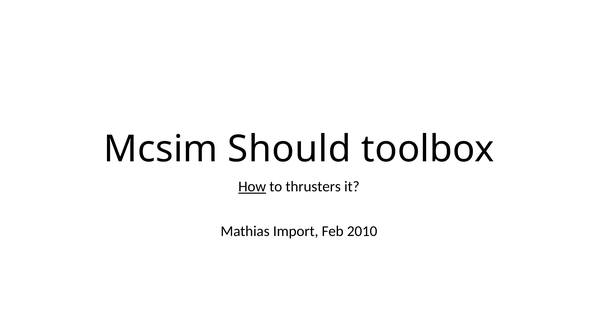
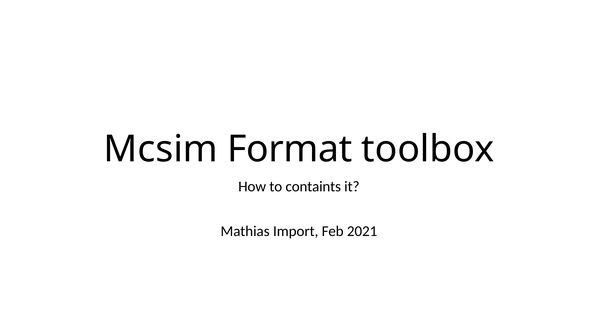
Should: Should -> Format (290, 149)
How underline: present -> none (252, 187)
thrusters: thrusters -> containts (313, 187)
2010: 2010 -> 2021 (362, 232)
